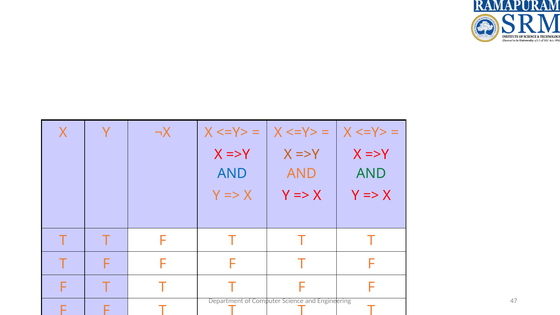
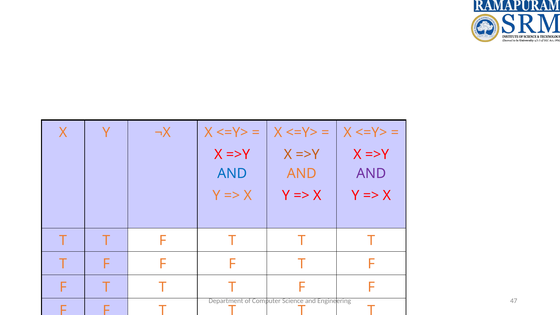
AND colour: green -> purple (371, 173)
